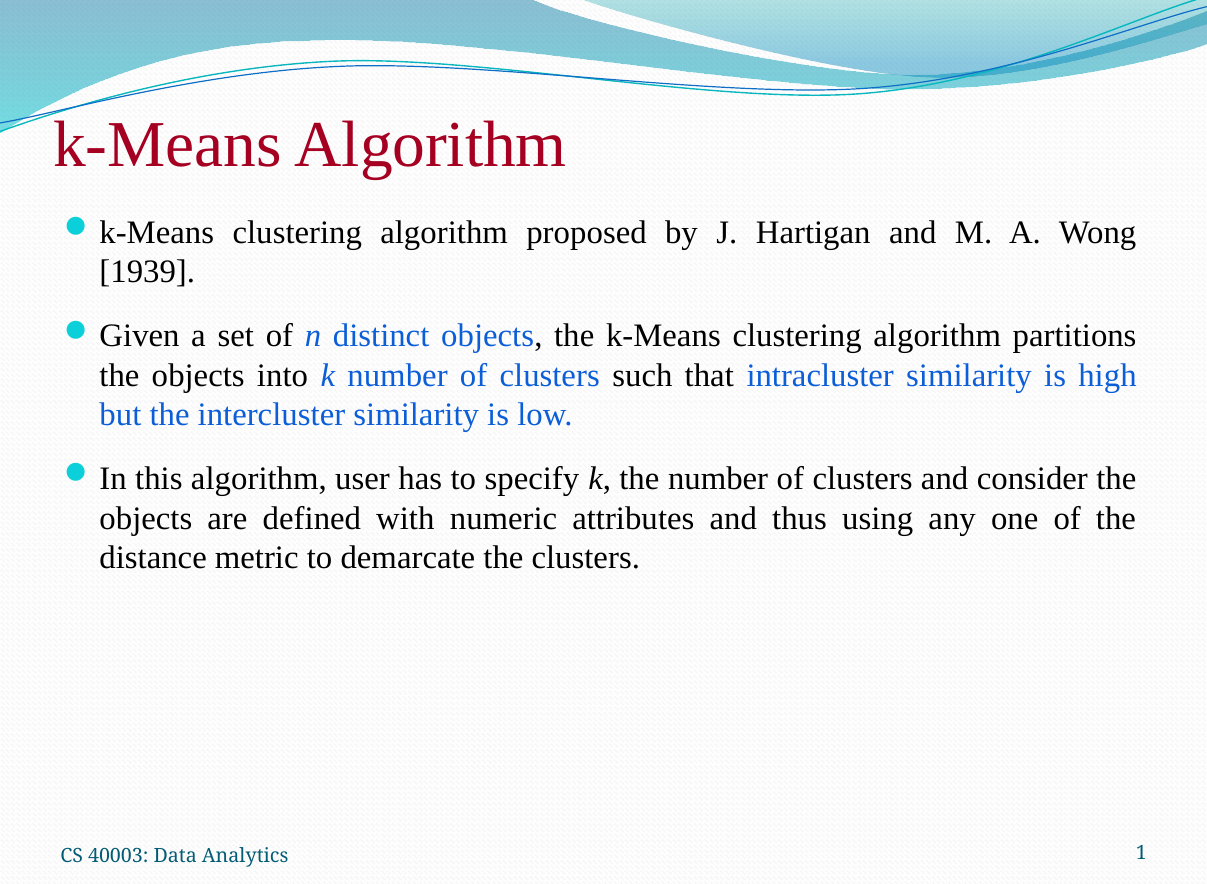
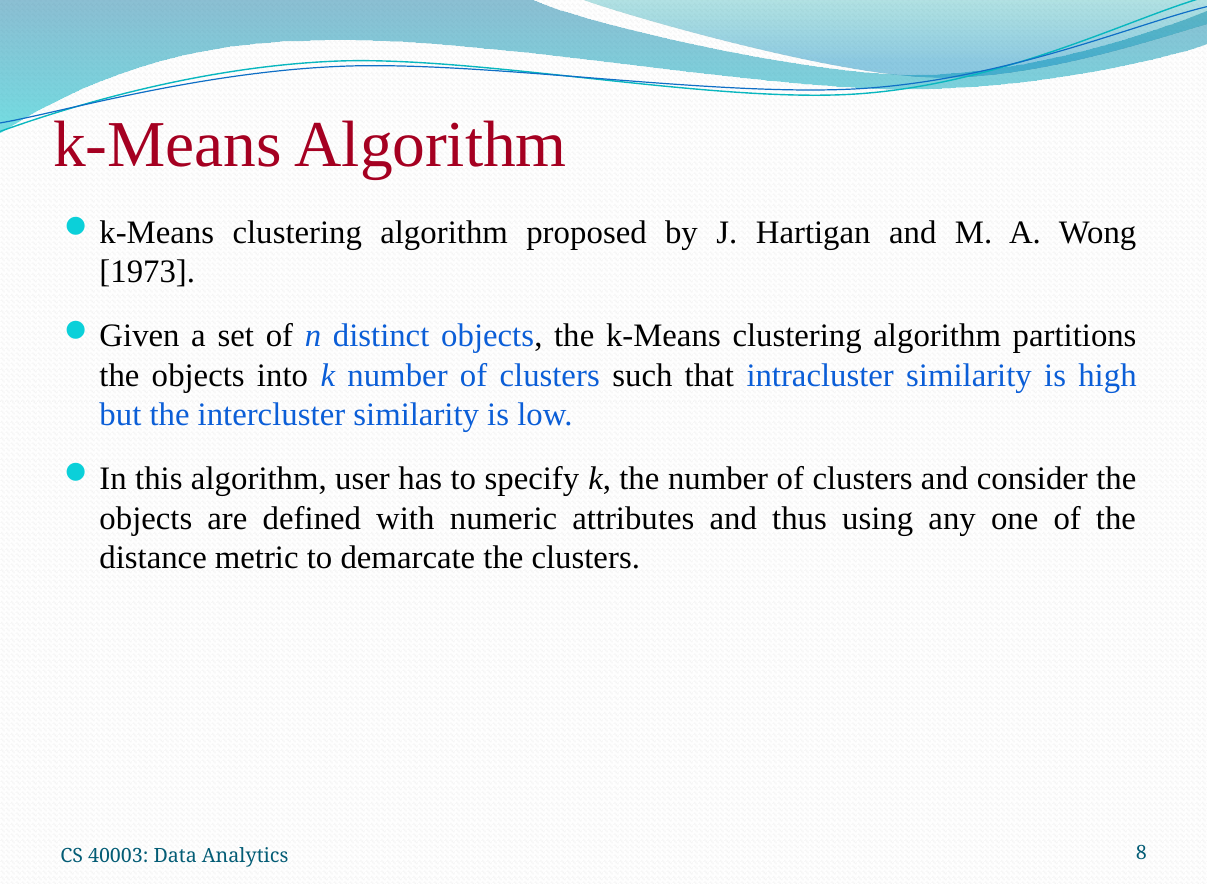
1939: 1939 -> 1973 (147, 272)
1: 1 -> 8 (1141, 853)
